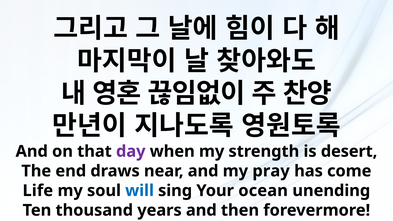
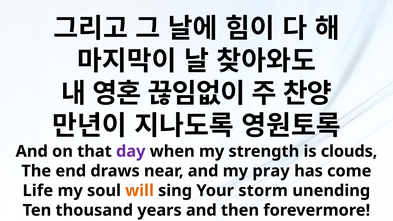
desert: desert -> clouds (349, 151)
will colour: blue -> orange (140, 191)
ocean: ocean -> storm (263, 191)
